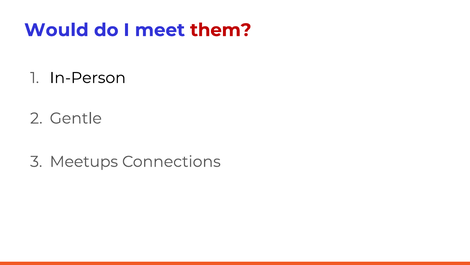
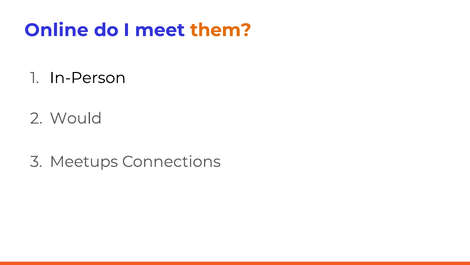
Would: Would -> Online (56, 30)
them colour: red -> orange (221, 30)
Gentle: Gentle -> Would (76, 118)
